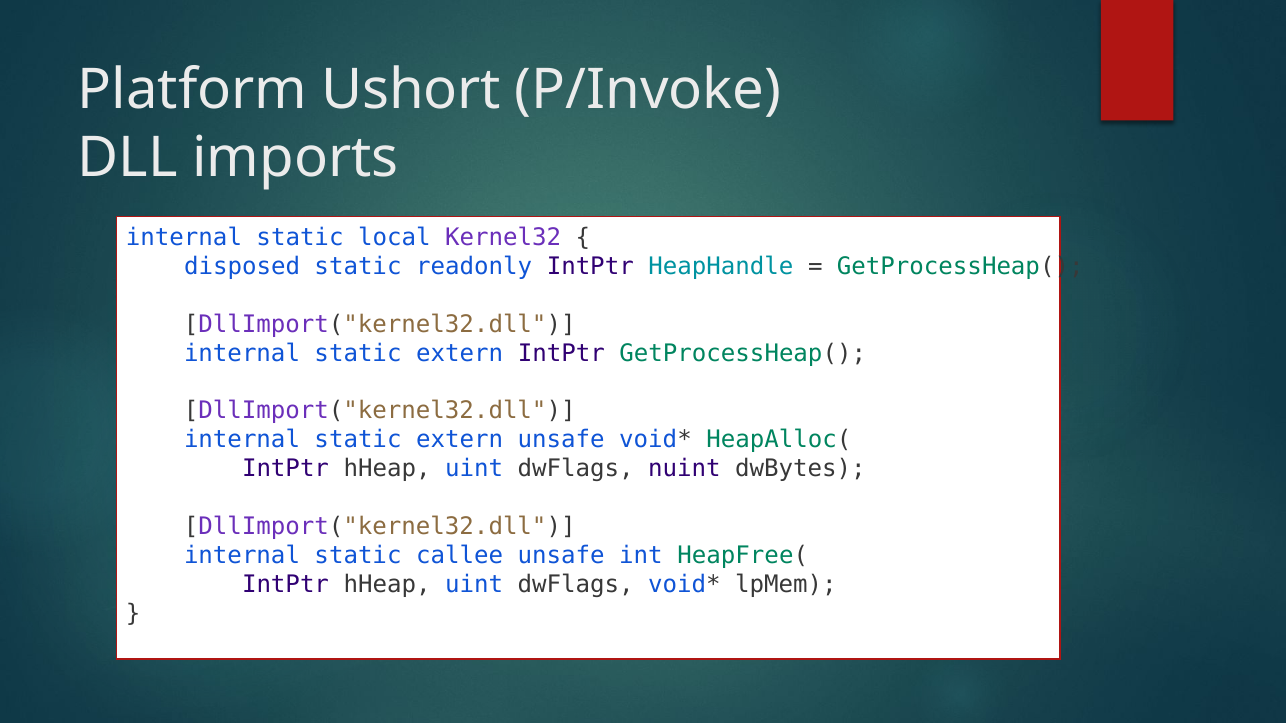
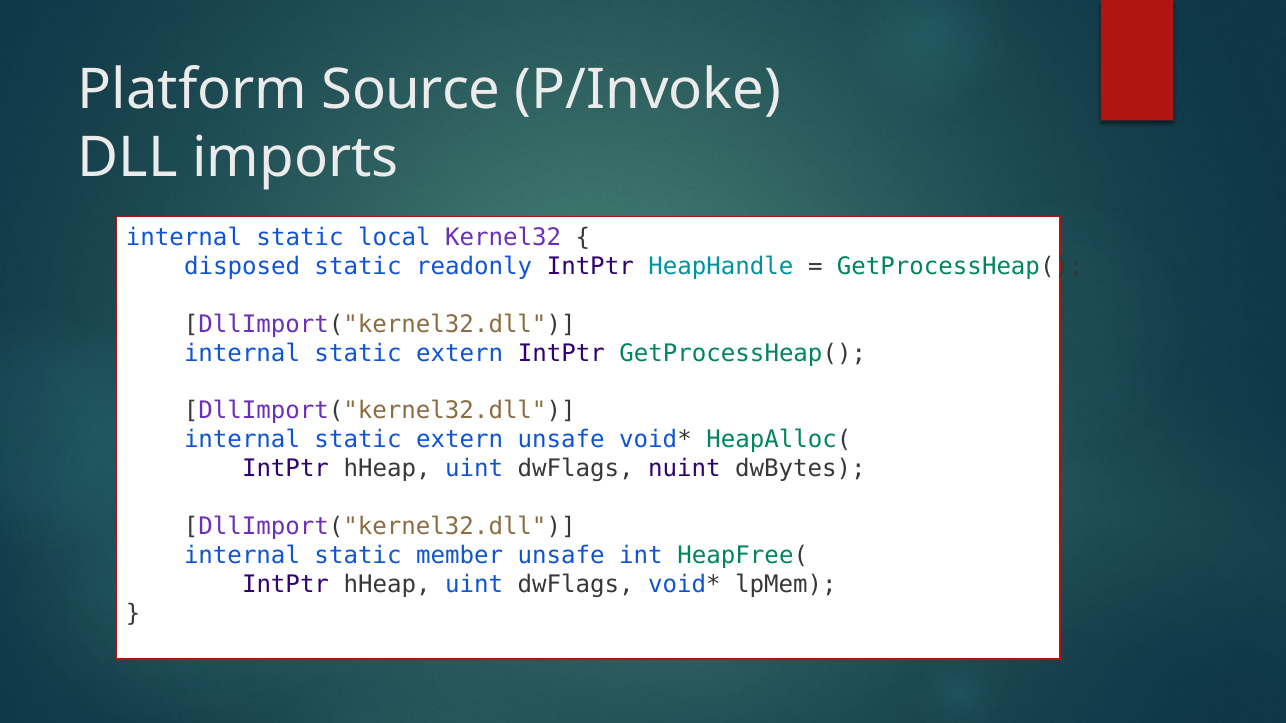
Ushort: Ushort -> Source (411, 90)
callee: callee -> member (460, 556)
